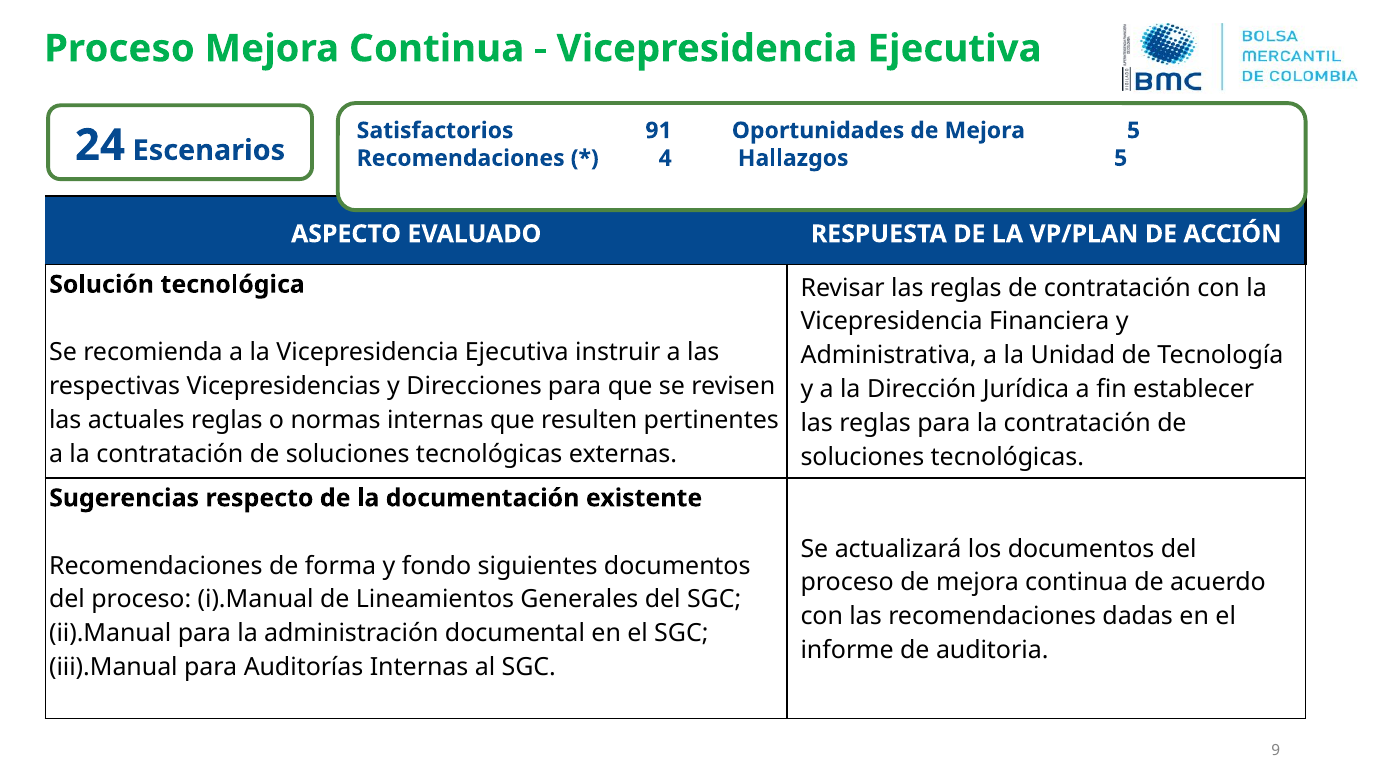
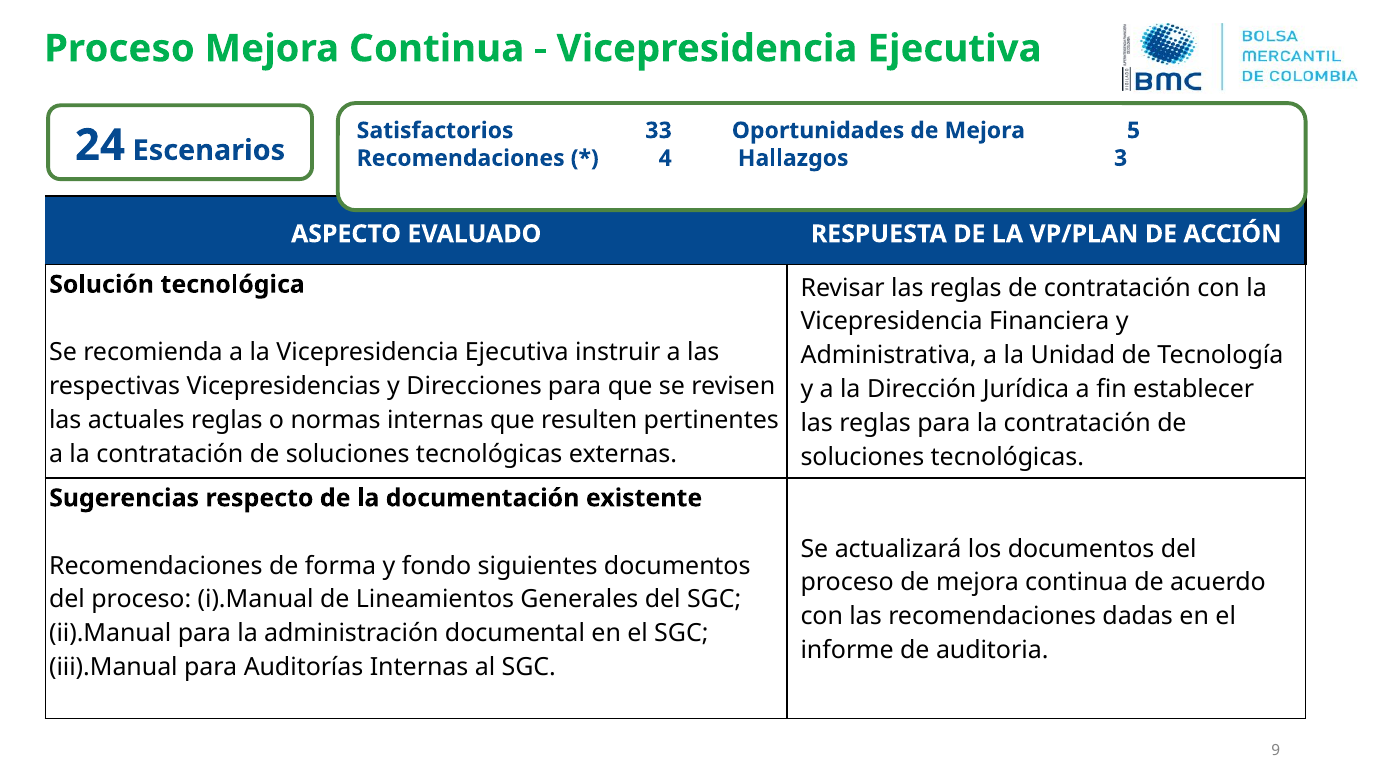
91: 91 -> 33 (659, 131)
Hallazgos 5: 5 -> 3 (1121, 158)
